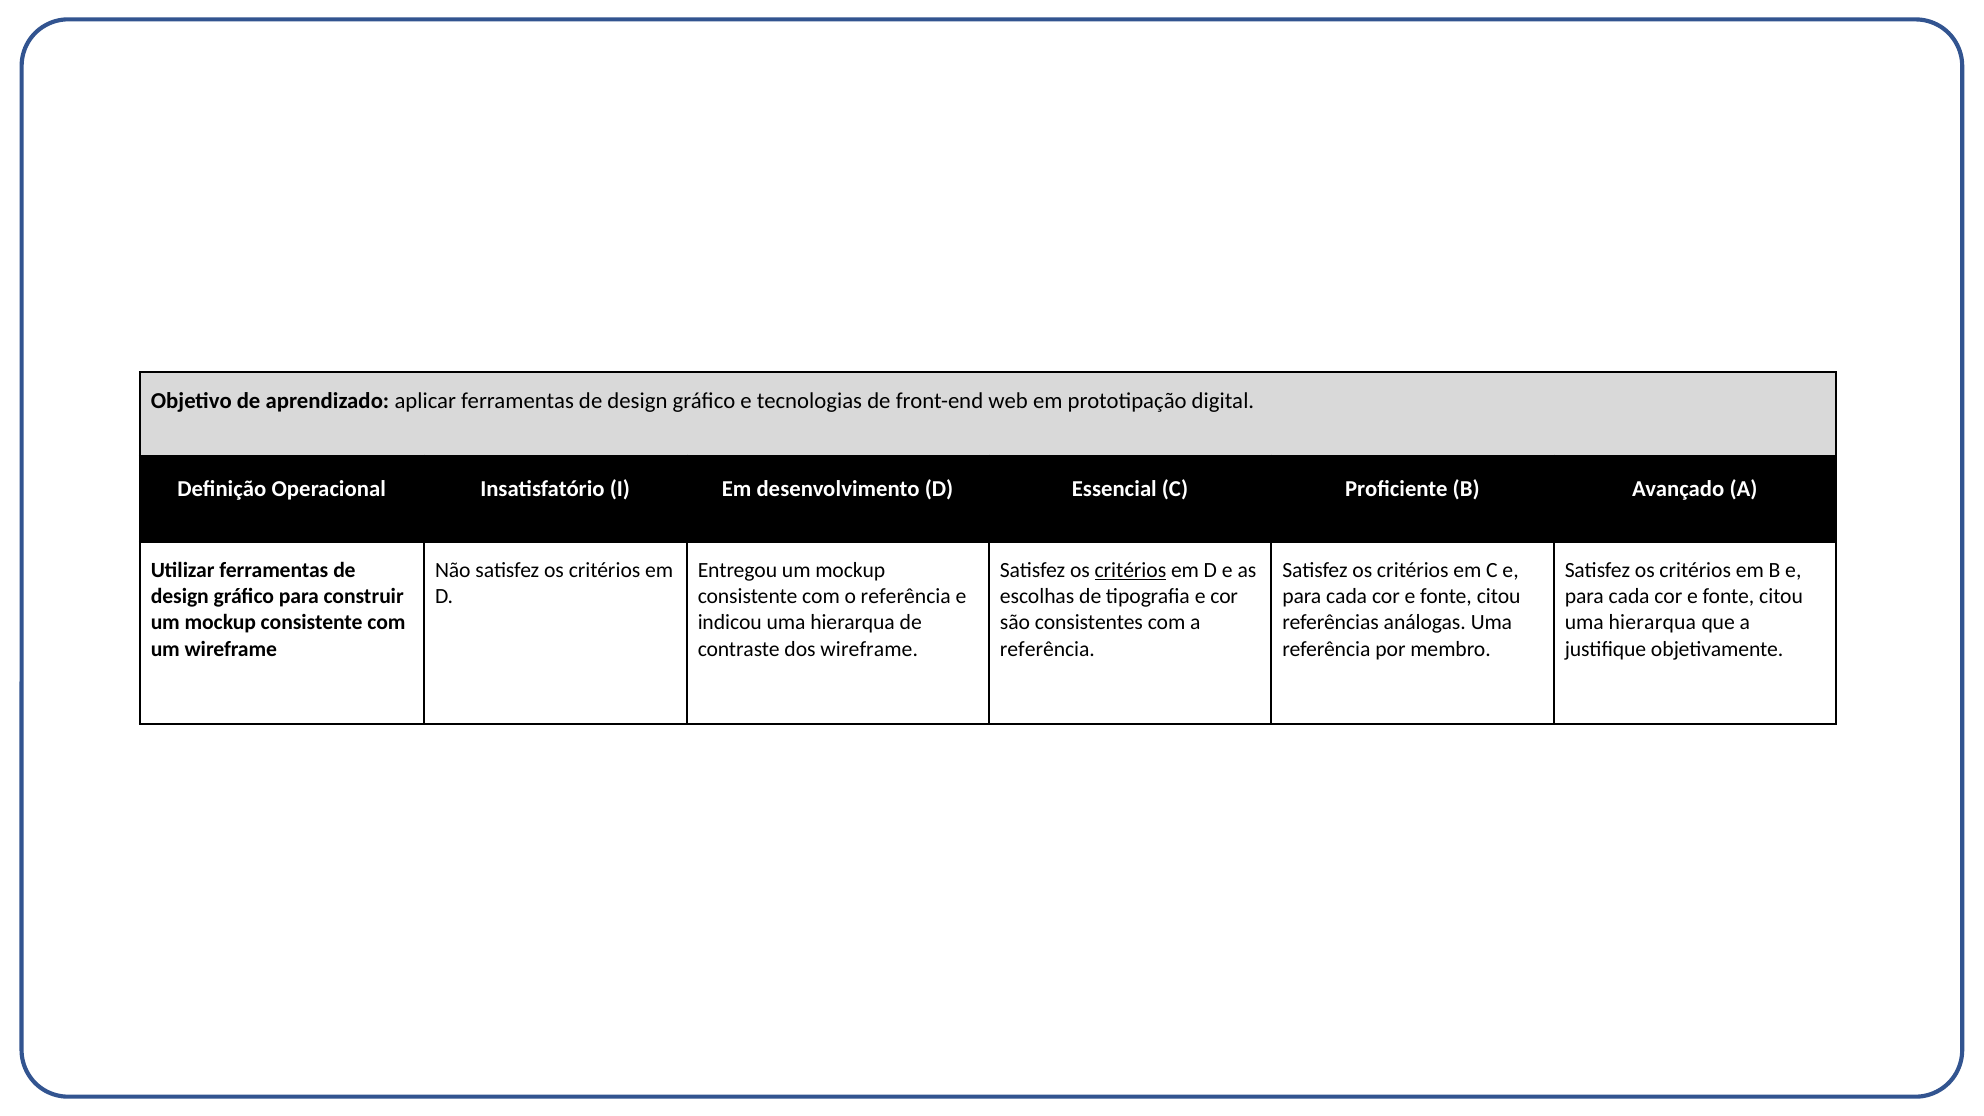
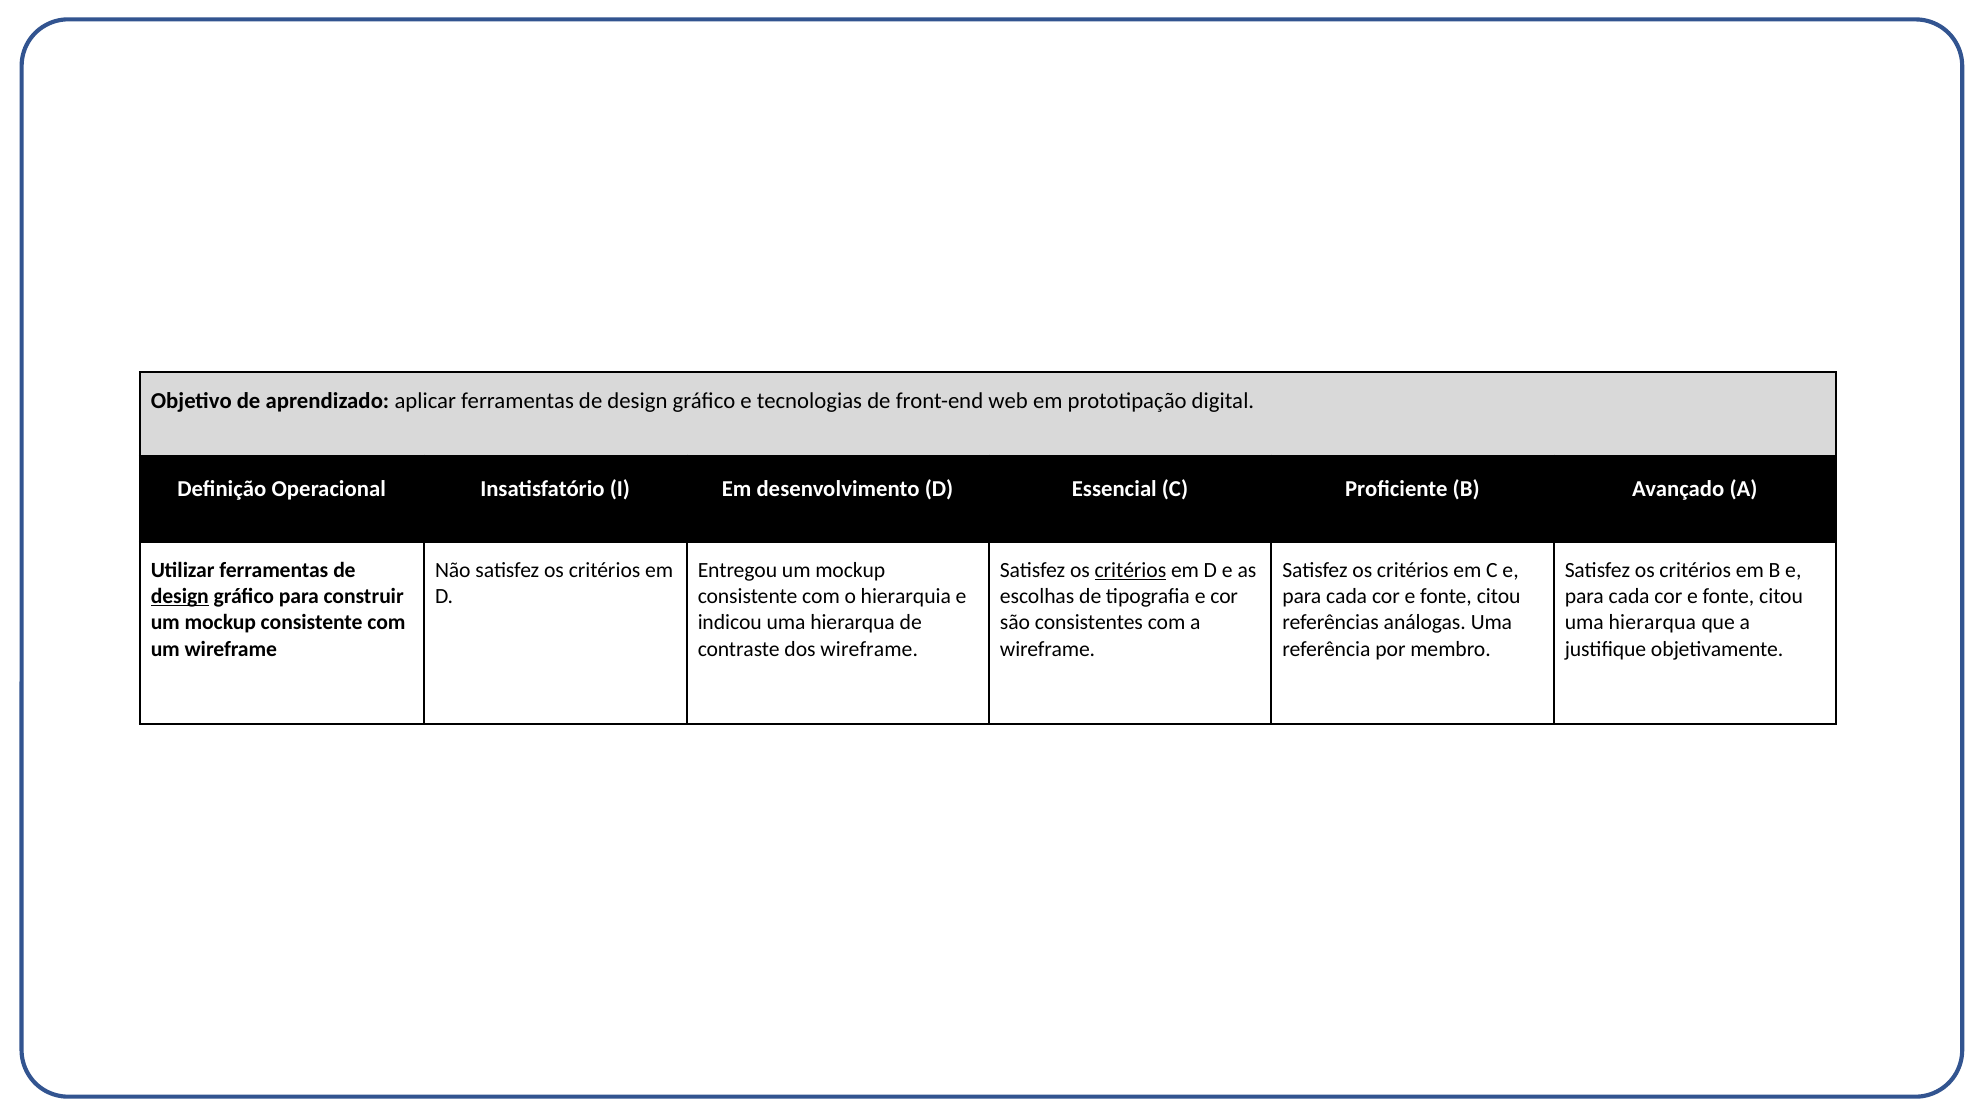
design underline: none -> present (180, 596)
o referência: referência -> hierarquia (906, 596)
referência: referência -> wireframe (1048, 649)
